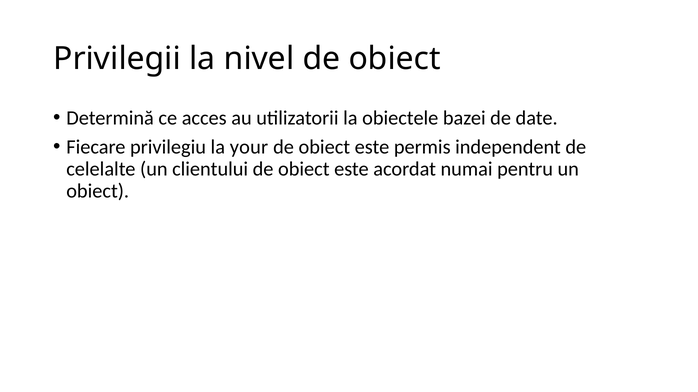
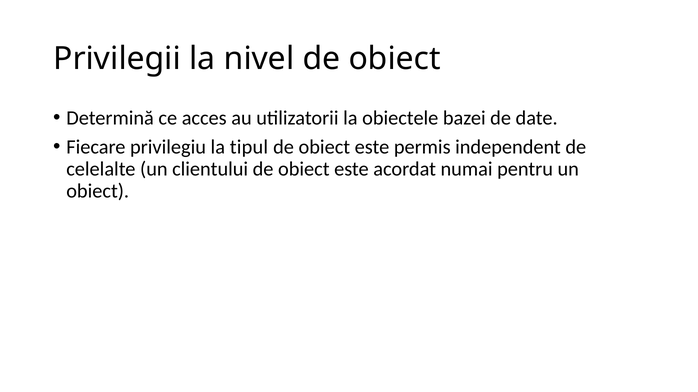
your: your -> tipul (249, 147)
